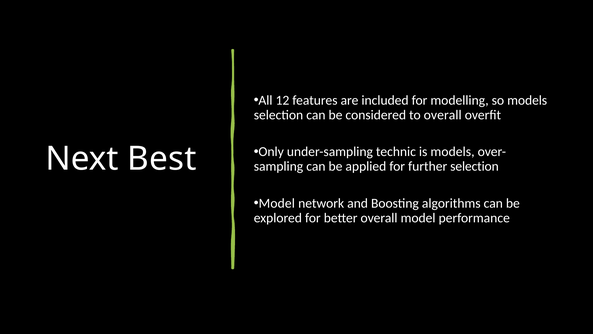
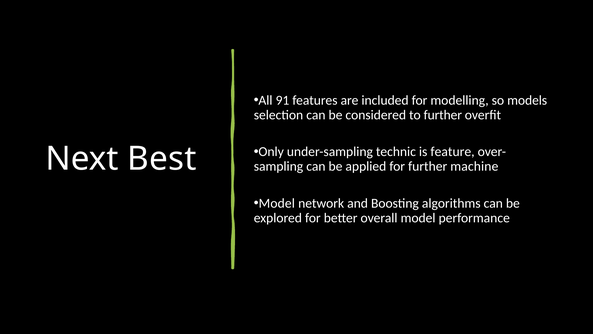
12: 12 -> 91 (282, 100)
to overall: overall -> further (443, 115)
is models: models -> feature (453, 152)
further selection: selection -> machine (474, 166)
